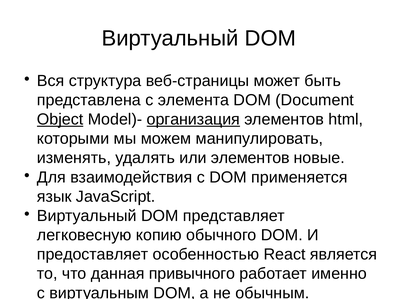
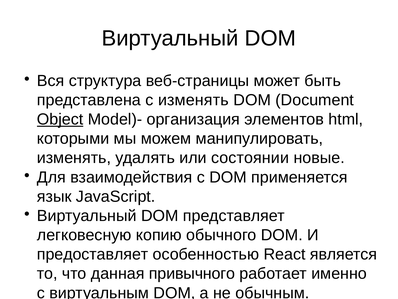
с элемента: элемента -> изменять (193, 100)
организация underline: present -> none (193, 119)
или элементов: элементов -> состоянии (250, 158)
